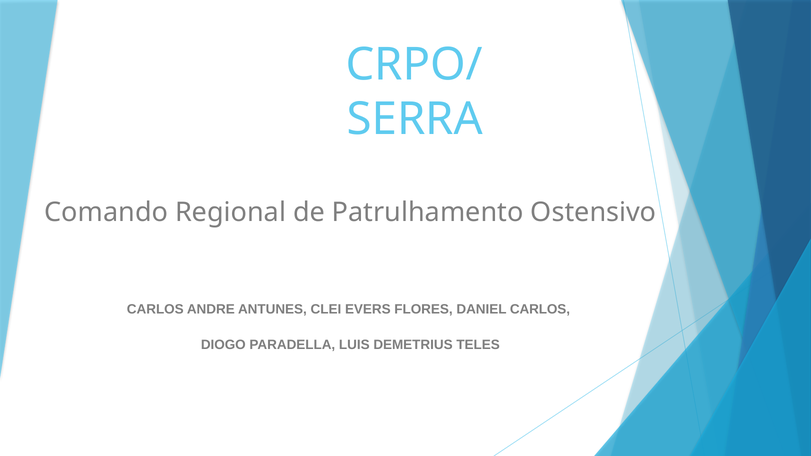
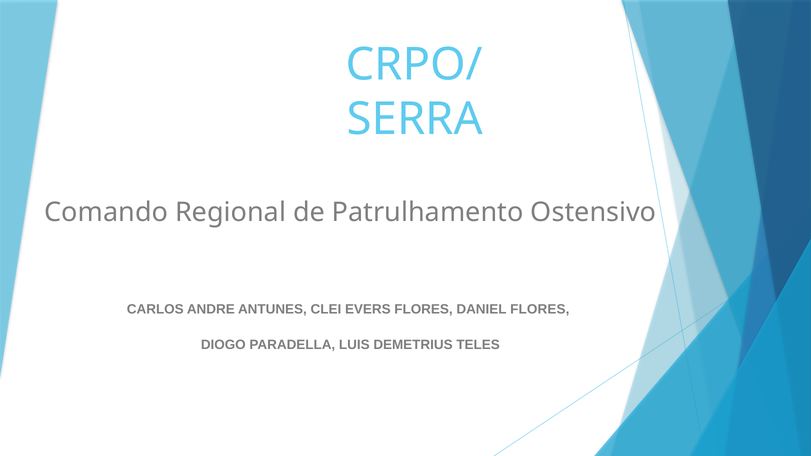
DANIEL CARLOS: CARLOS -> FLORES (540, 310)
